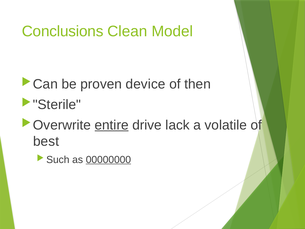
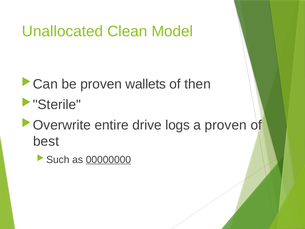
Conclusions: Conclusions -> Unallocated (63, 31)
device: device -> wallets (146, 84)
entire underline: present -> none (112, 125)
lack: lack -> logs (178, 125)
a volatile: volatile -> proven (226, 125)
